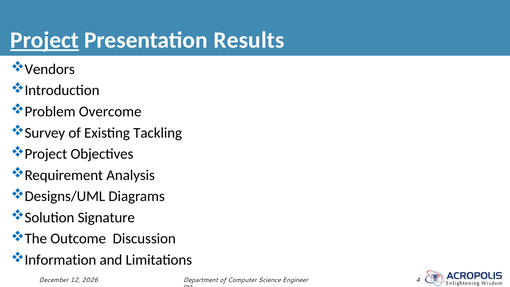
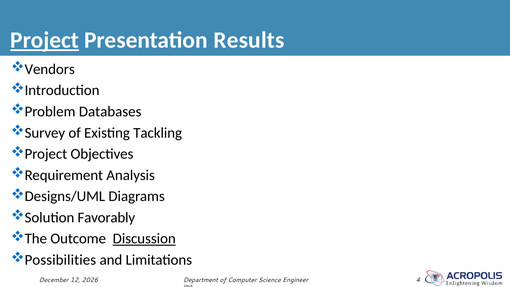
Overcome: Overcome -> Databases (110, 112)
Signature: Signature -> Favorably (106, 217)
Discussion underline: none -> present (144, 239)
Information: Information -> Possibilities (60, 260)
